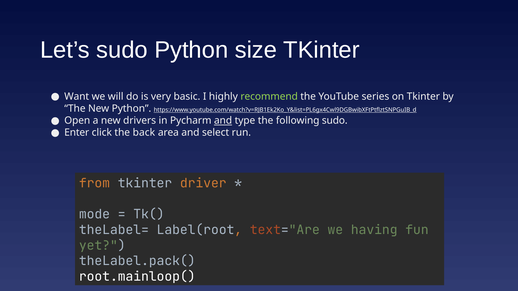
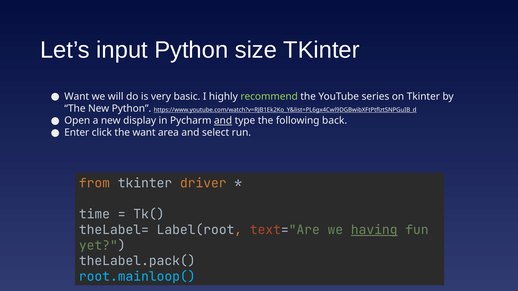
Let’s sudo: sudo -> input (122, 50)
drivers: drivers -> display (140, 121)
following sudo: sudo -> back (335, 121)
the back: back -> want (144, 133)
mode: mode -> time (94, 215)
having underline: none -> present (374, 230)
root.mainloop( colour: white -> light blue (137, 277)
